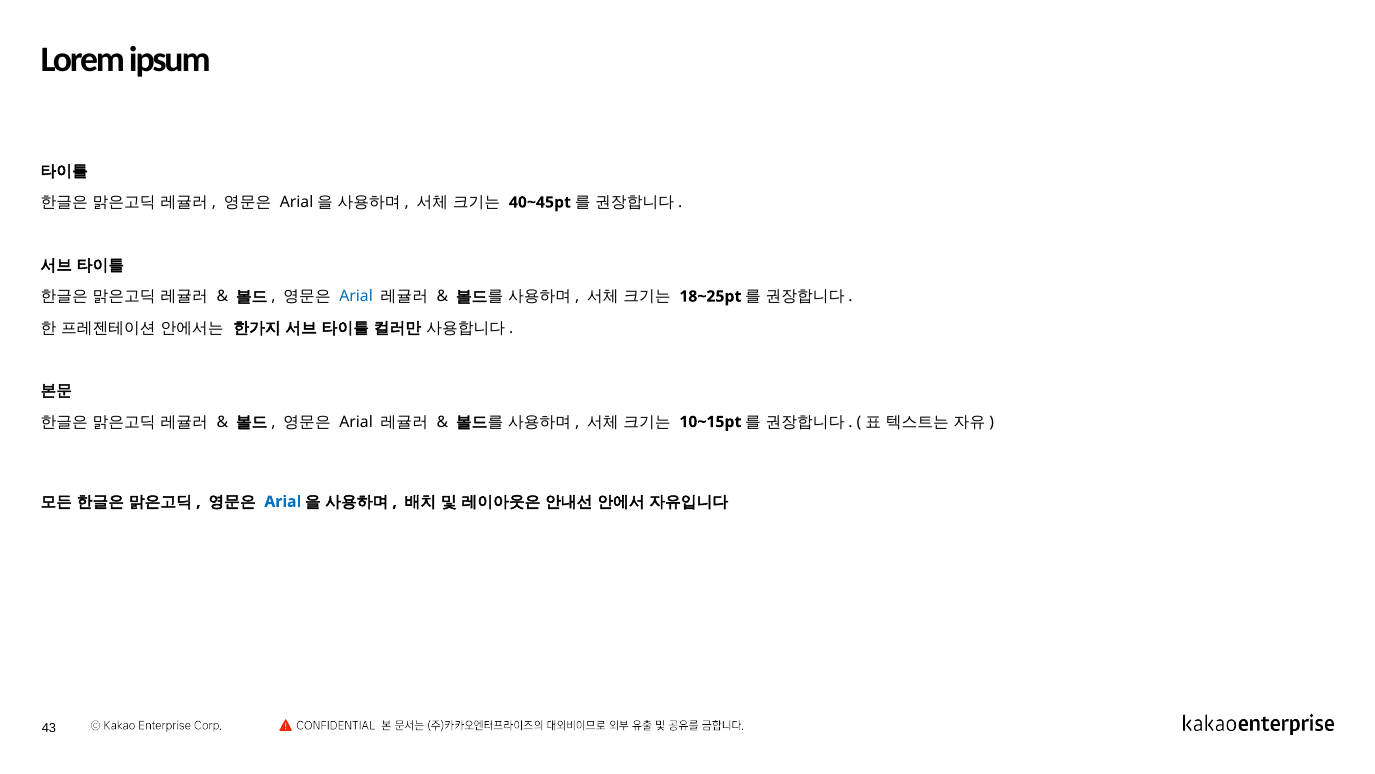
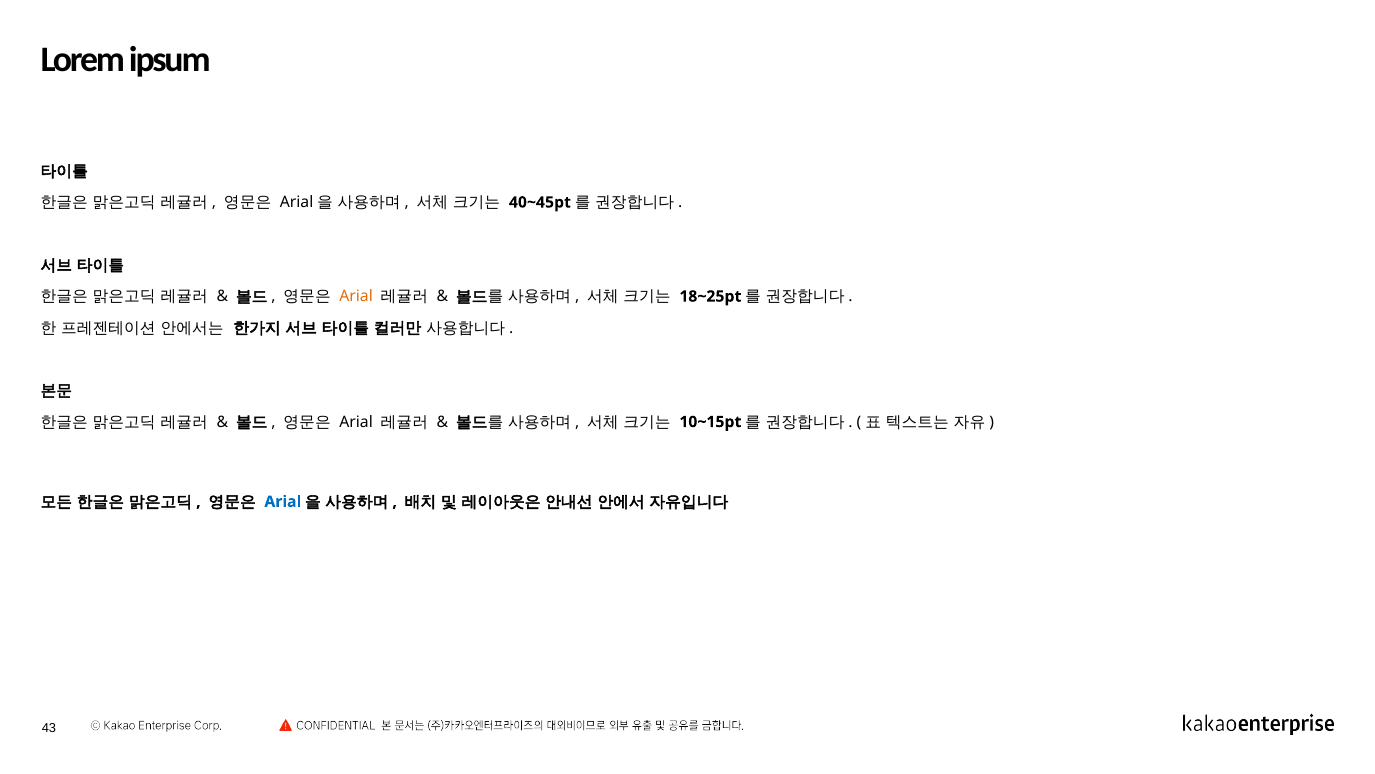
Arial colour: blue -> orange (356, 296)
